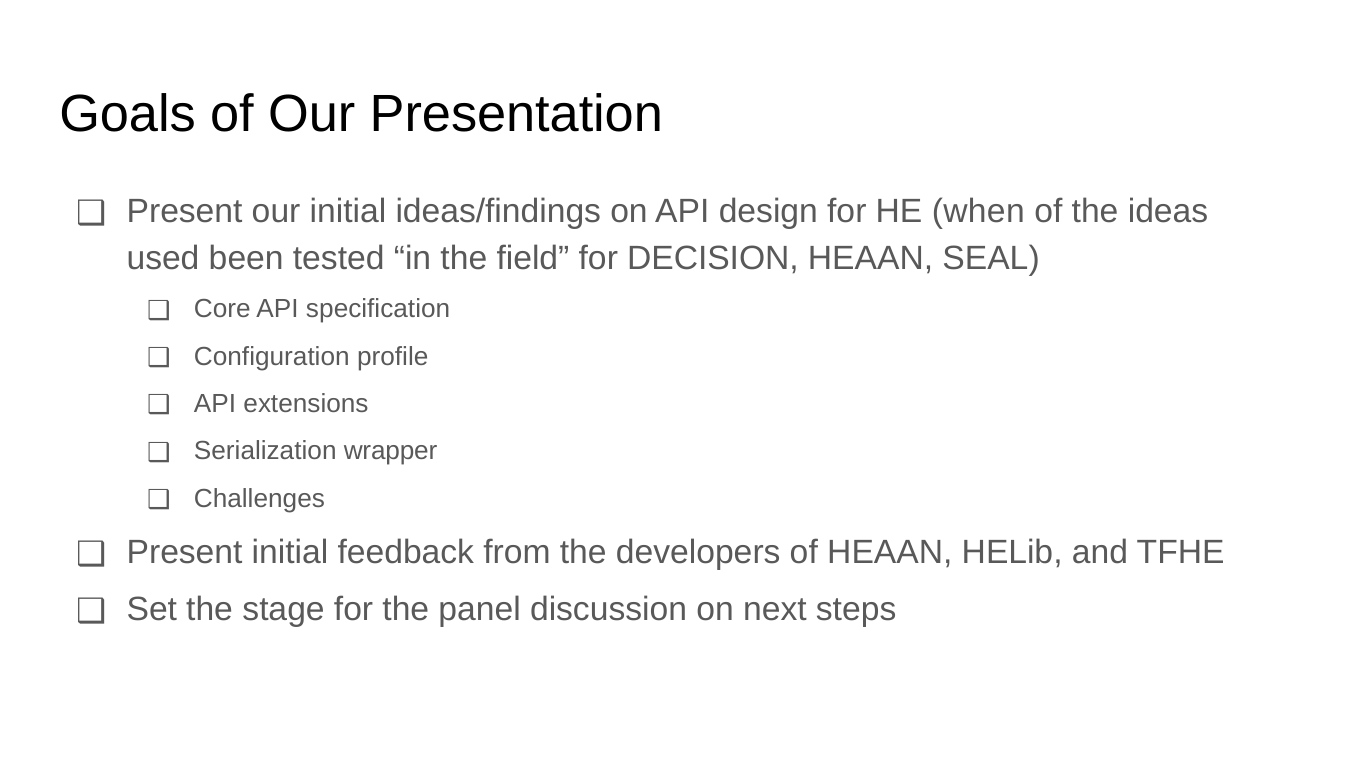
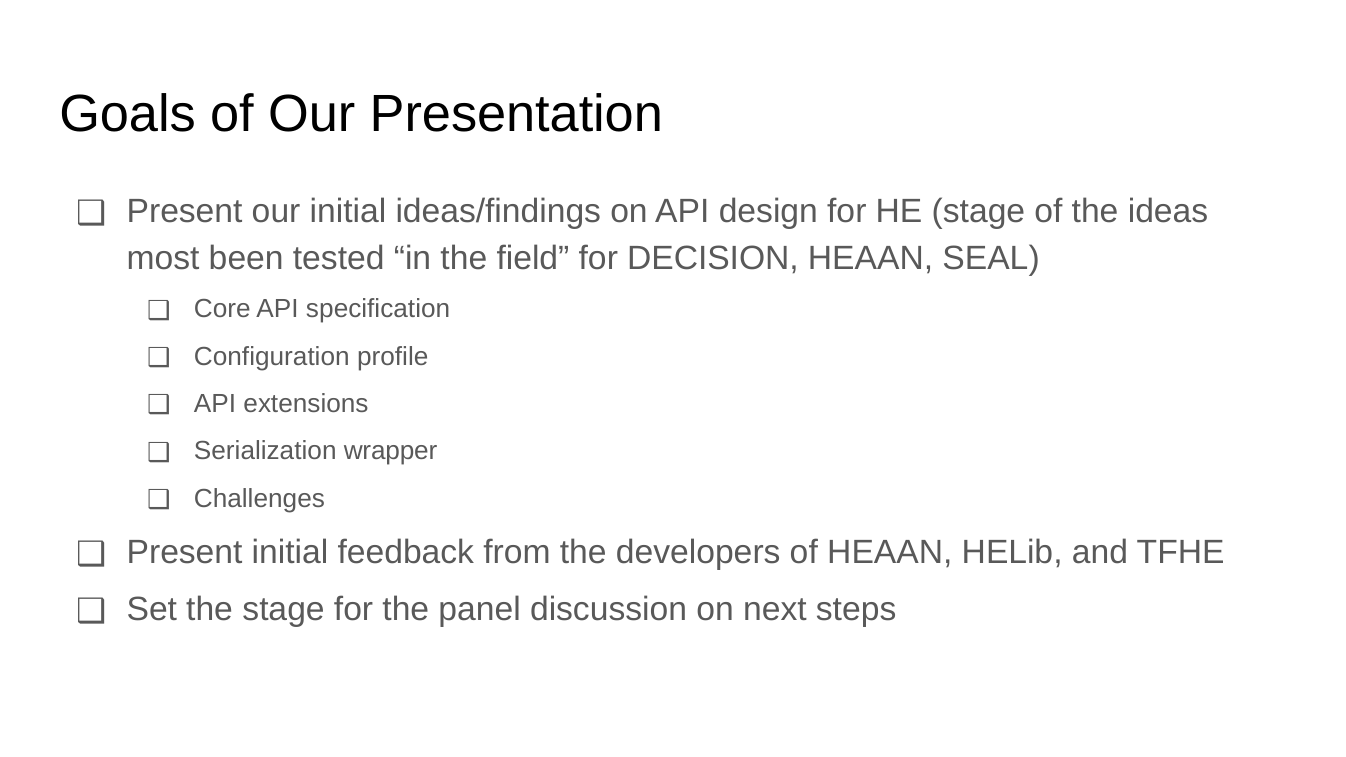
HE when: when -> stage (978, 212)
used: used -> most (163, 258)
